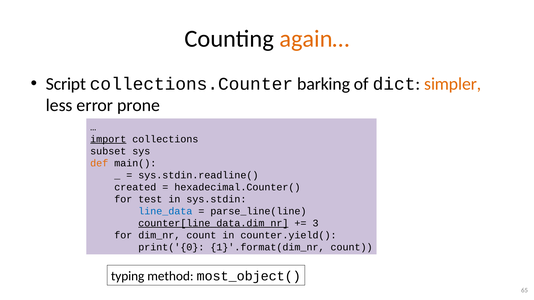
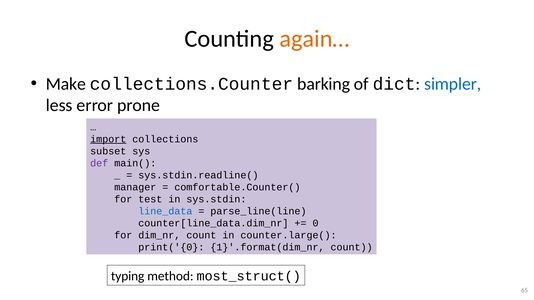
Script: Script -> Make (66, 84)
simpler colour: orange -> blue (453, 84)
def colour: orange -> purple (99, 163)
created: created -> manager (135, 187)
hexadecimal.Counter(: hexadecimal.Counter( -> comfortable.Counter( (237, 187)
counter[line_data.dim_nr underline: present -> none (213, 223)
3: 3 -> 0 (316, 223)
counter.yield(: counter.yield( -> counter.large( (288, 235)
most_object(: most_object( -> most_struct( (249, 276)
